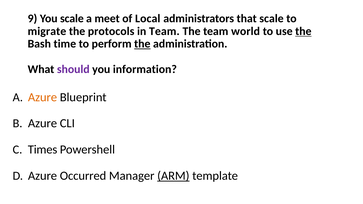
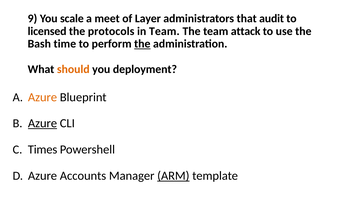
Local: Local -> Layer (148, 19)
that scale: scale -> audit (272, 19)
migrate: migrate -> licensed (47, 31)
world: world -> attack (246, 31)
the underline: present -> none (303, 31)
should colour: purple -> orange (73, 69)
information: information -> deployment (145, 69)
Azure underline: none -> present (43, 123)
Occurred: Occurred -> Accounts (83, 176)
